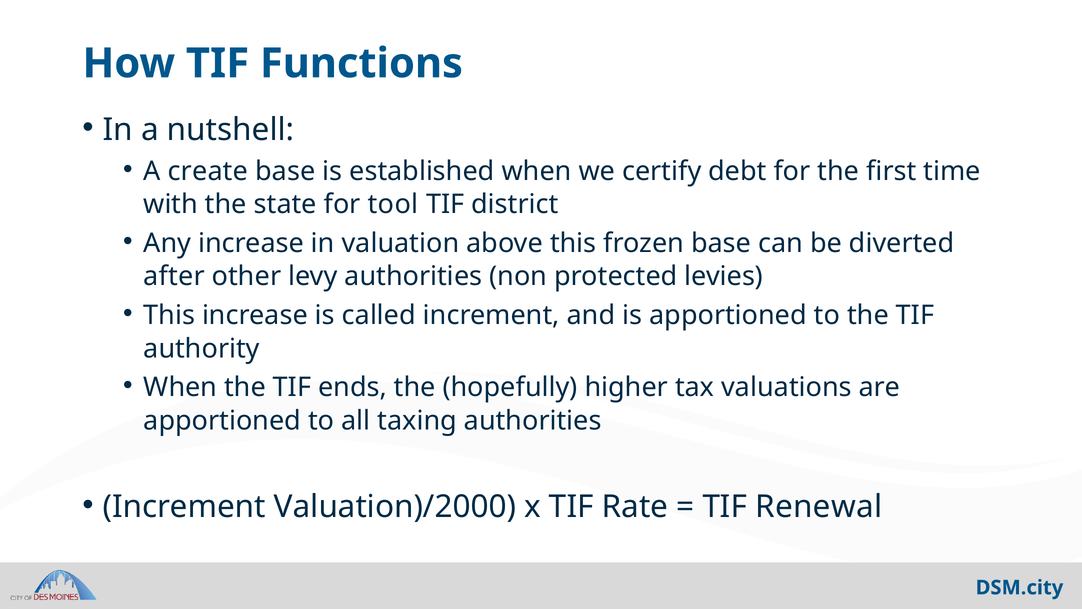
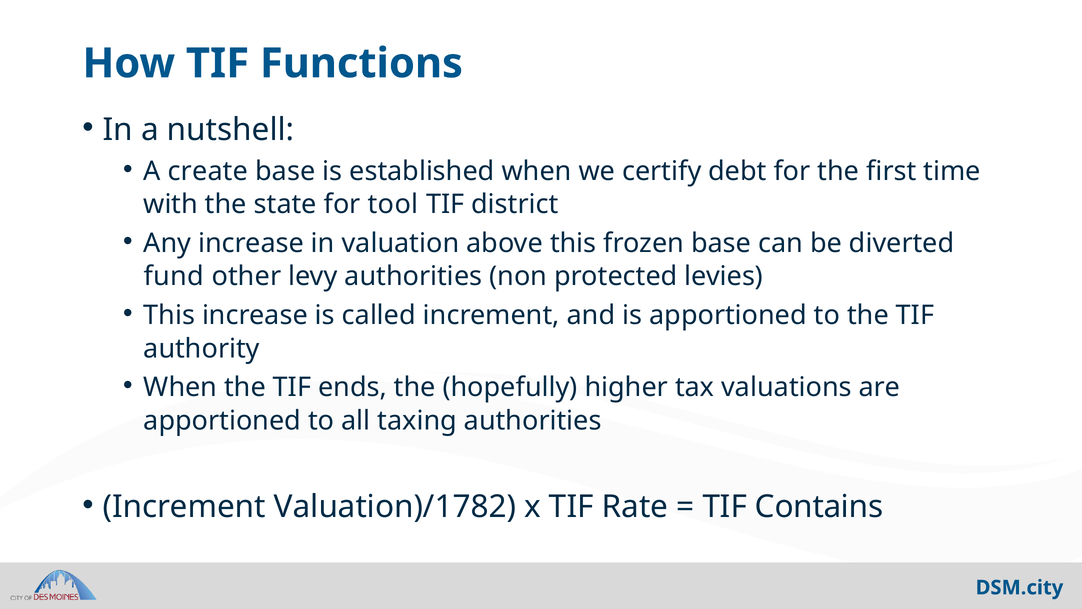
after: after -> fund (174, 276)
Valuation)/2000: Valuation)/2000 -> Valuation)/1782 (395, 507)
Renewal: Renewal -> Contains (819, 507)
